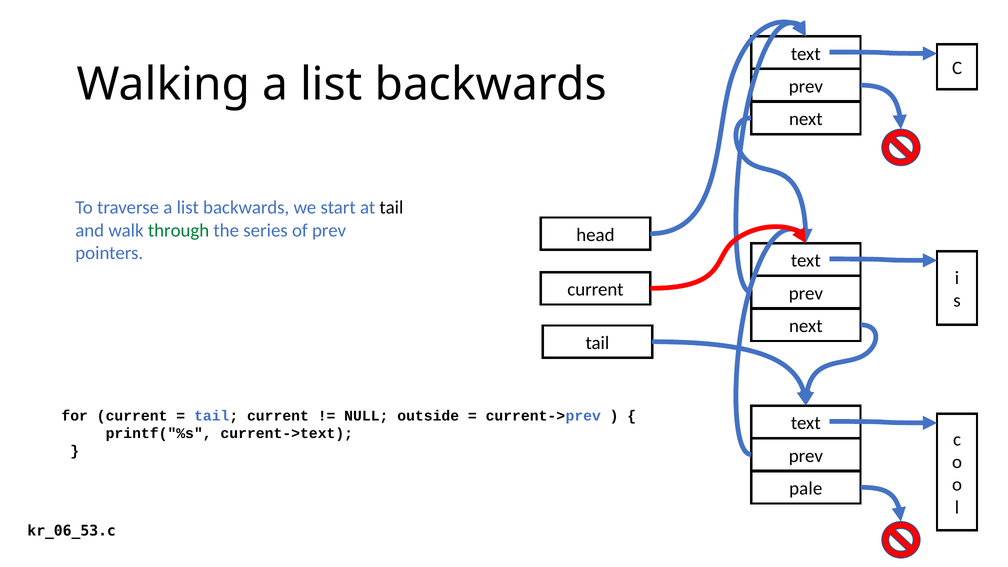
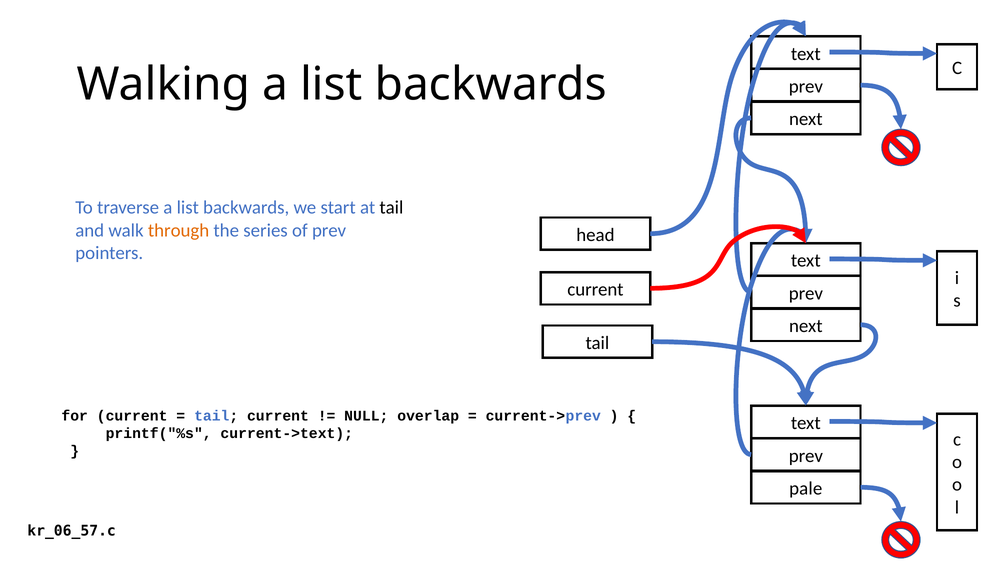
through colour: green -> orange (179, 230)
outside: outside -> overlap (428, 416)
kr_06_53.c: kr_06_53.c -> kr_06_57.c (72, 531)
